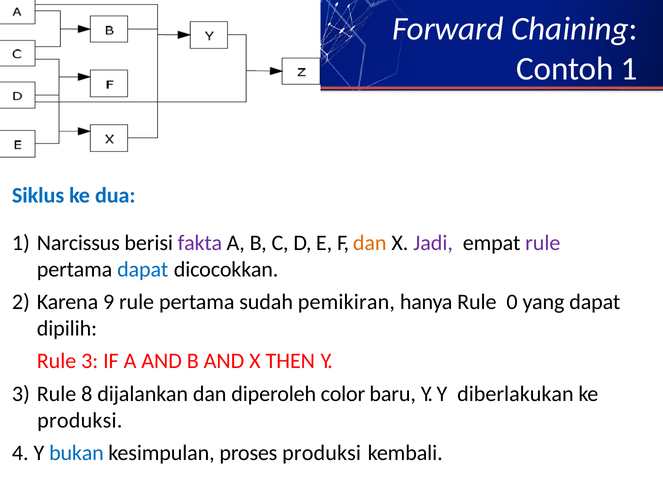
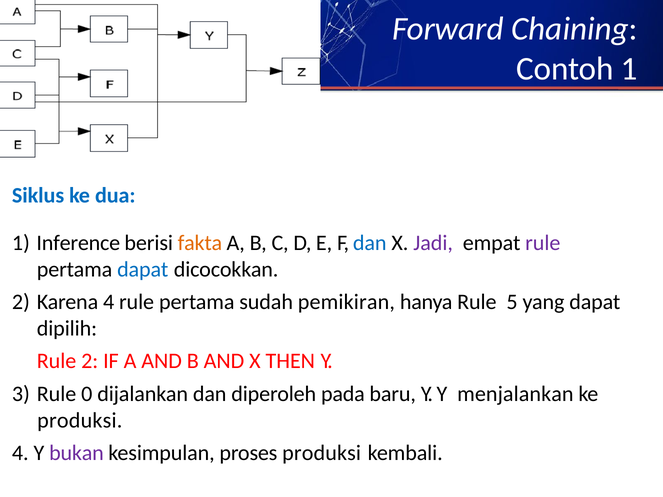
Narcissus: Narcissus -> Inference (78, 243)
fakta colour: purple -> orange (200, 243)
dan colour: orange -> blue (370, 243)
Karena 9: 9 -> 4 (109, 302)
0: 0 -> 5 (512, 302)
Rule 3: 3 -> 2 (90, 361)
8: 8 -> 0 (87, 394)
color: color -> pada (343, 394)
diberlakukan: diberlakukan -> menjalankan (515, 394)
bukan colour: blue -> purple (76, 453)
